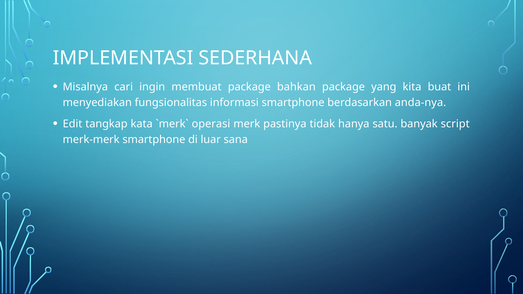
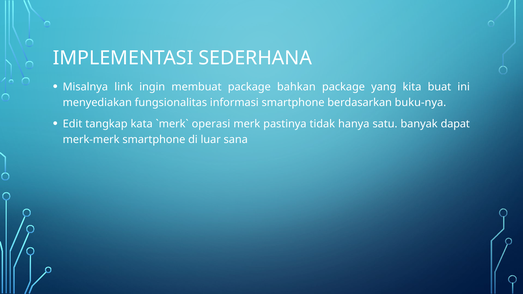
cari: cari -> link (124, 87)
anda-nya: anda-nya -> buku-nya (420, 103)
script: script -> dapat (455, 124)
